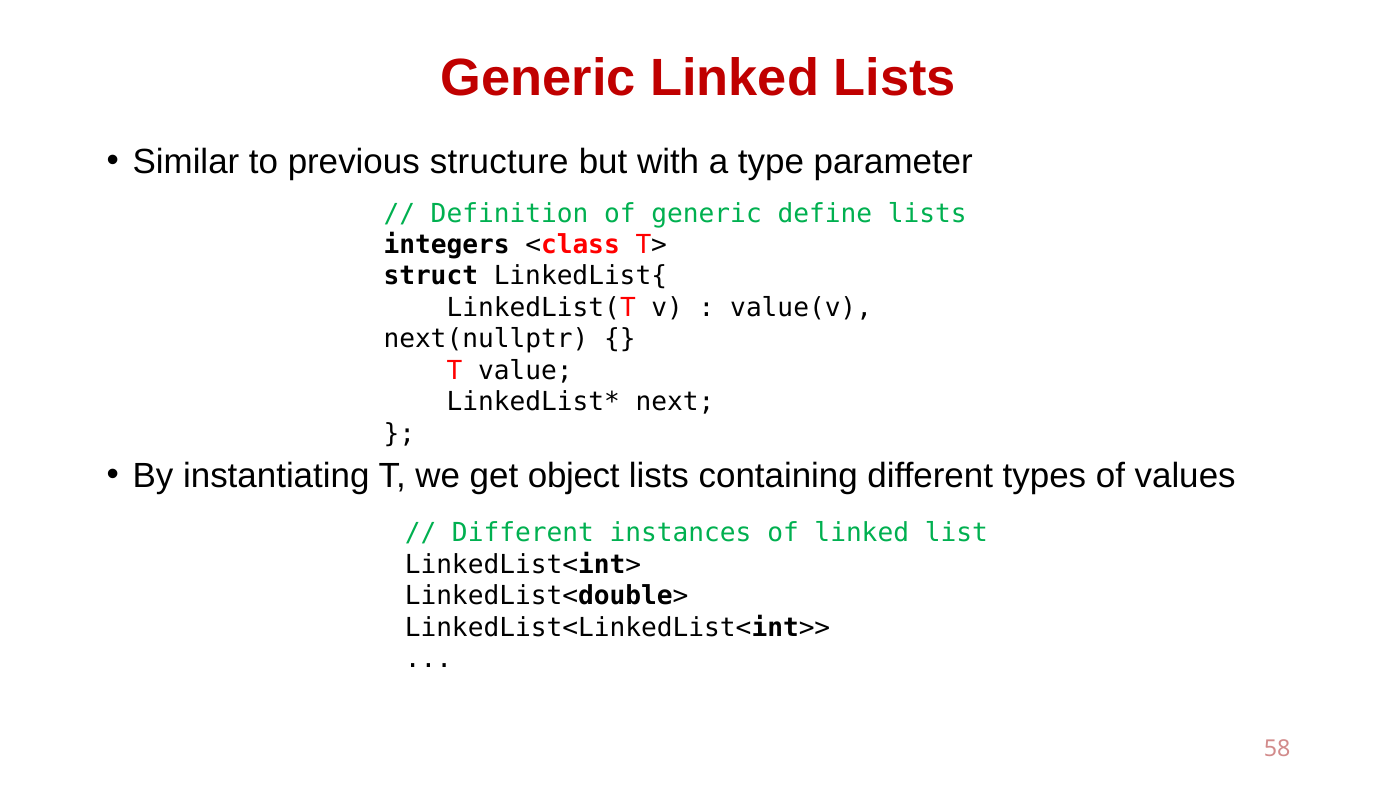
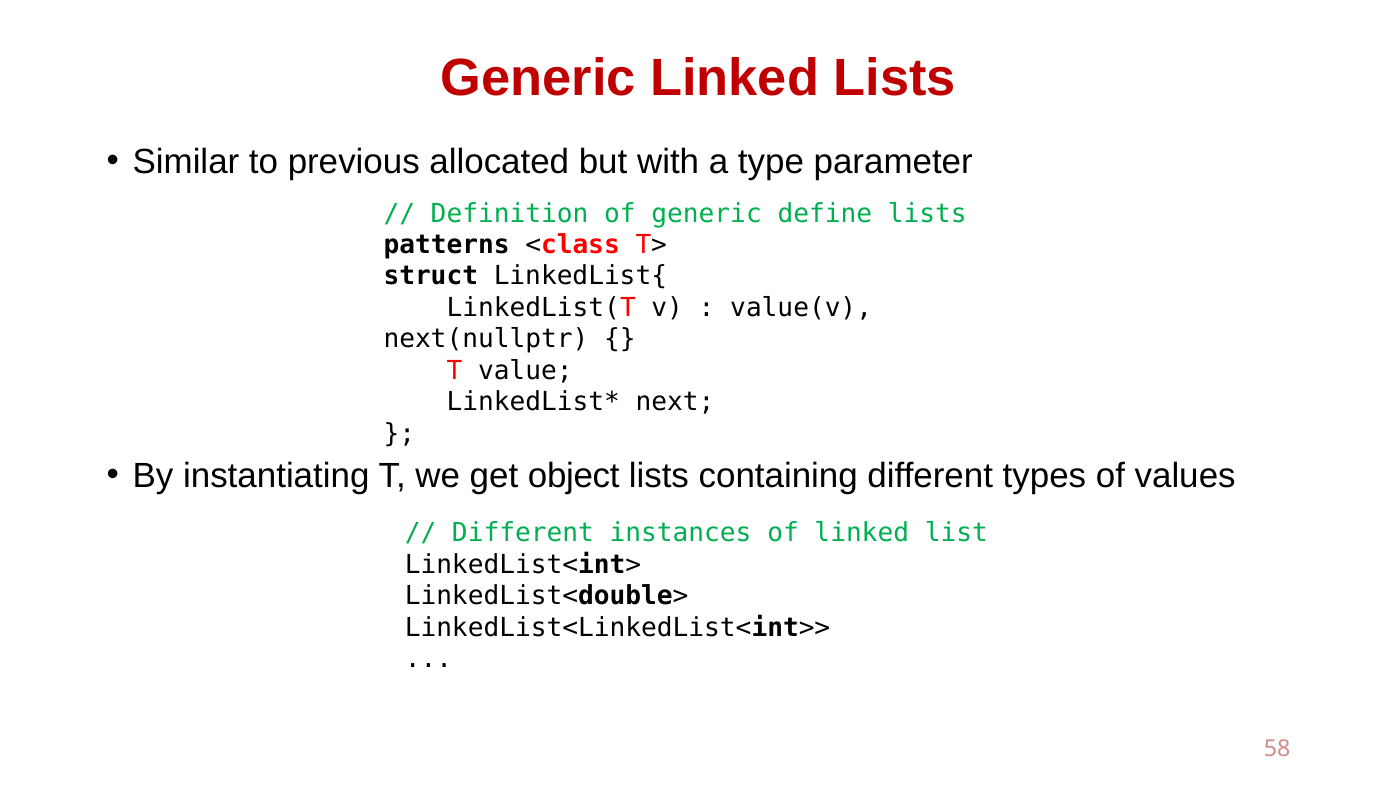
structure: structure -> allocated (499, 162)
integers: integers -> patterns (447, 245)
